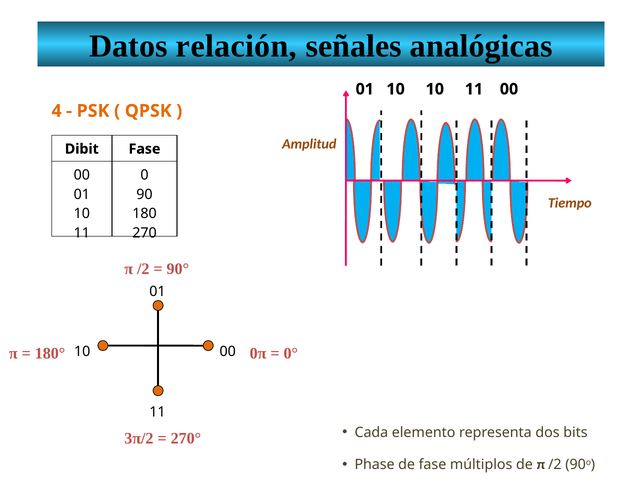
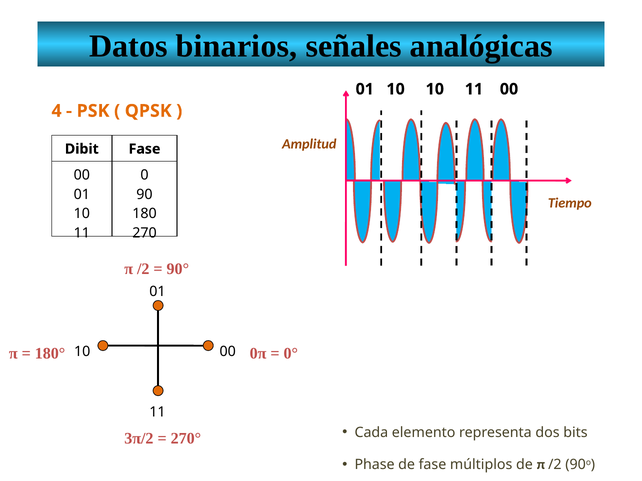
relación: relación -> binarios (237, 46)
